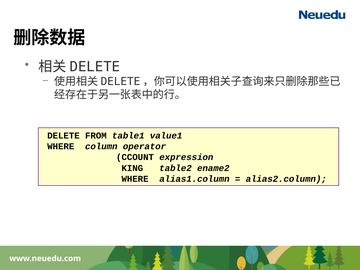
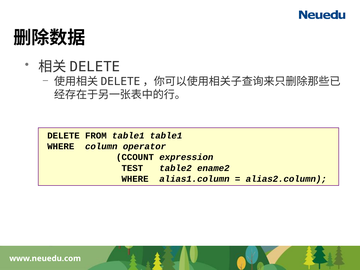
table1 value1: value1 -> table1 (166, 136)
KING: KING -> TEST (132, 168)
